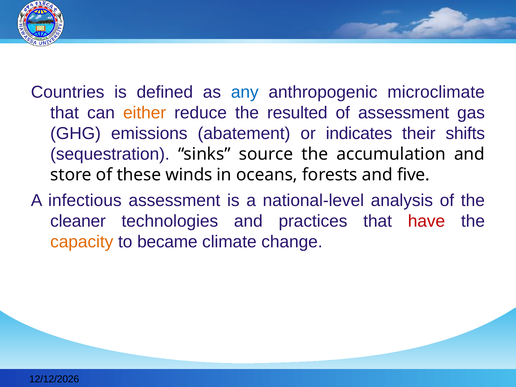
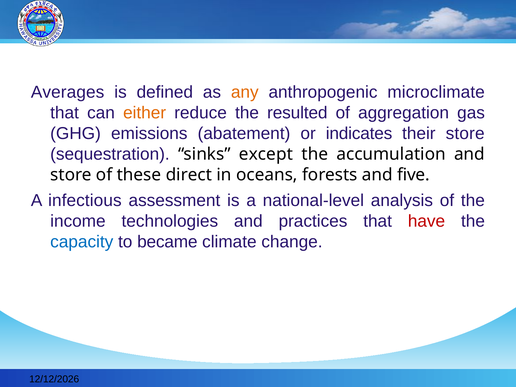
Countries: Countries -> Averages (68, 92)
any colour: blue -> orange (245, 92)
of assessment: assessment -> aggregation (404, 113)
their shifts: shifts -> store (465, 134)
source: source -> except (266, 154)
winds: winds -> direct (189, 175)
cleaner: cleaner -> income (78, 221)
capacity colour: orange -> blue (82, 242)
